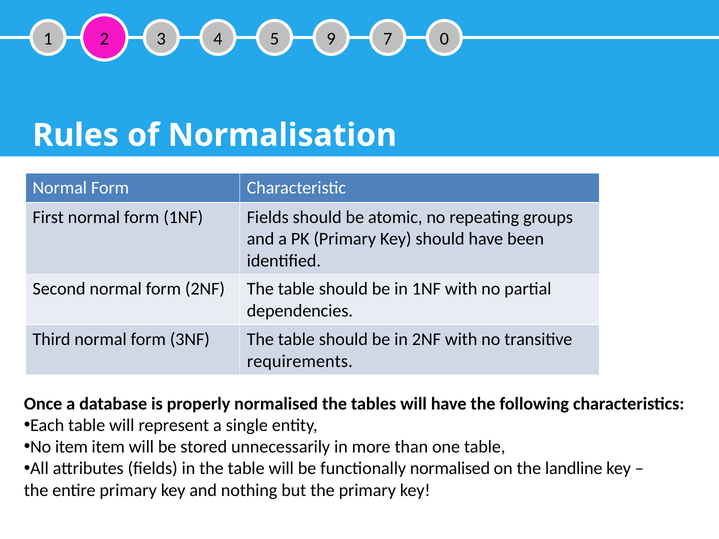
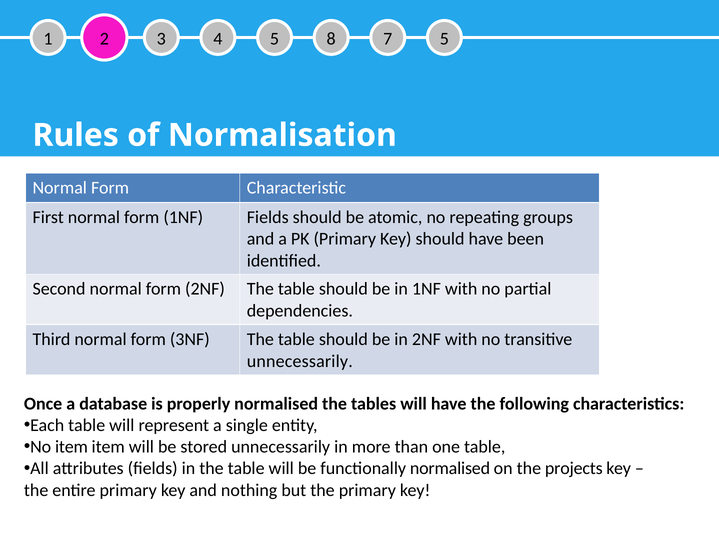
9: 9 -> 8 (331, 39)
7 0: 0 -> 5 (444, 39)
requirements: requirements -> unnecessarily (300, 361)
landline: landline -> projects (574, 469)
